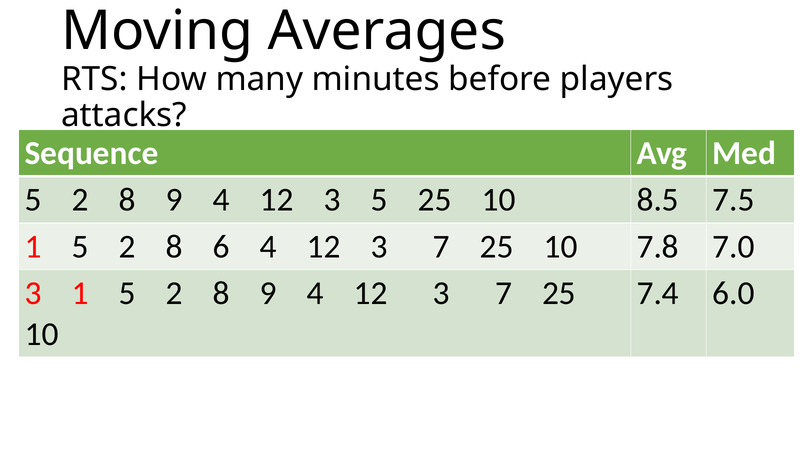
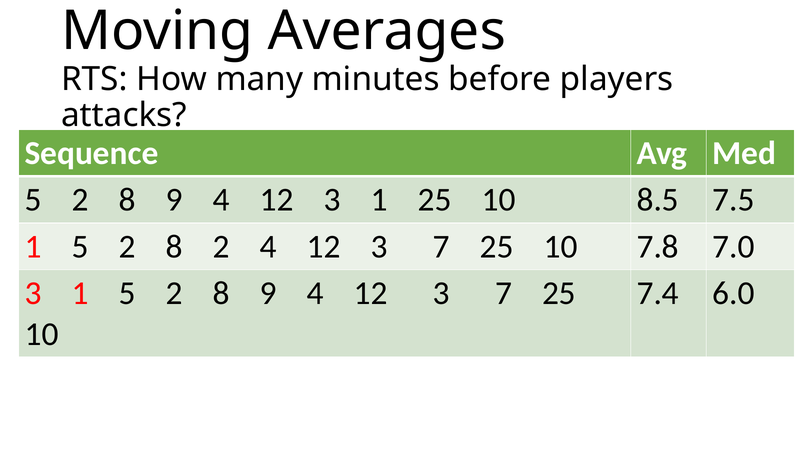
12 3 5: 5 -> 1 (379, 200)
8 6: 6 -> 2 (221, 247)
